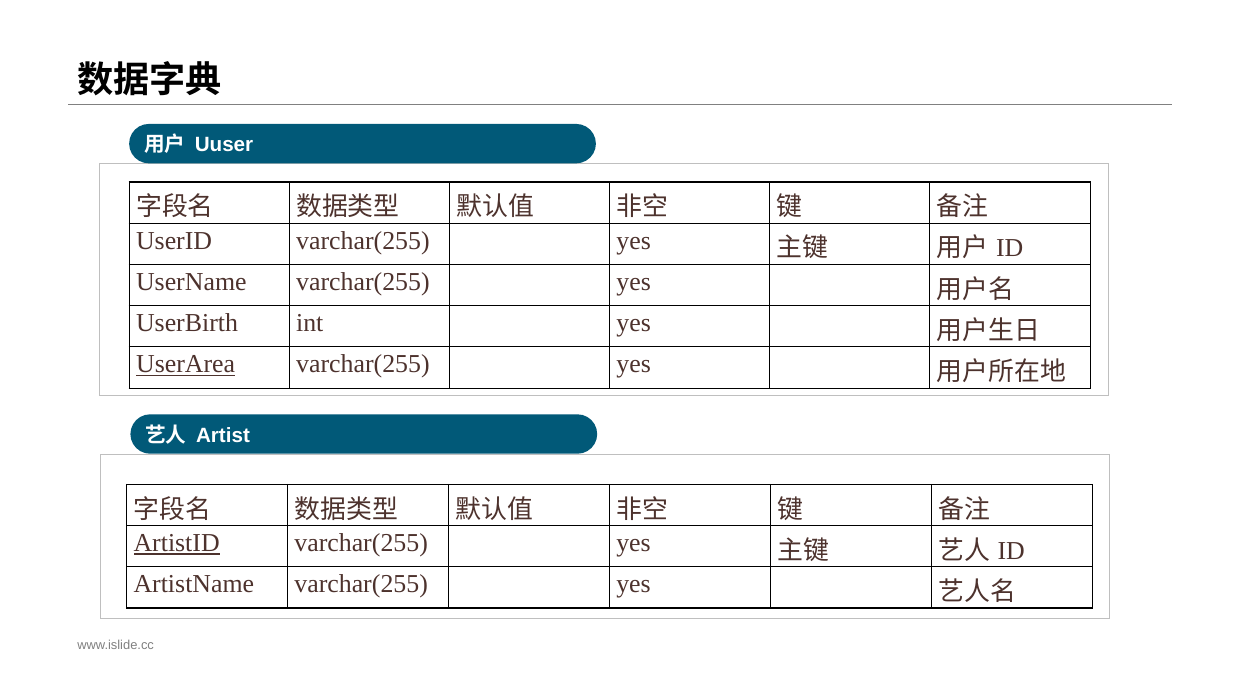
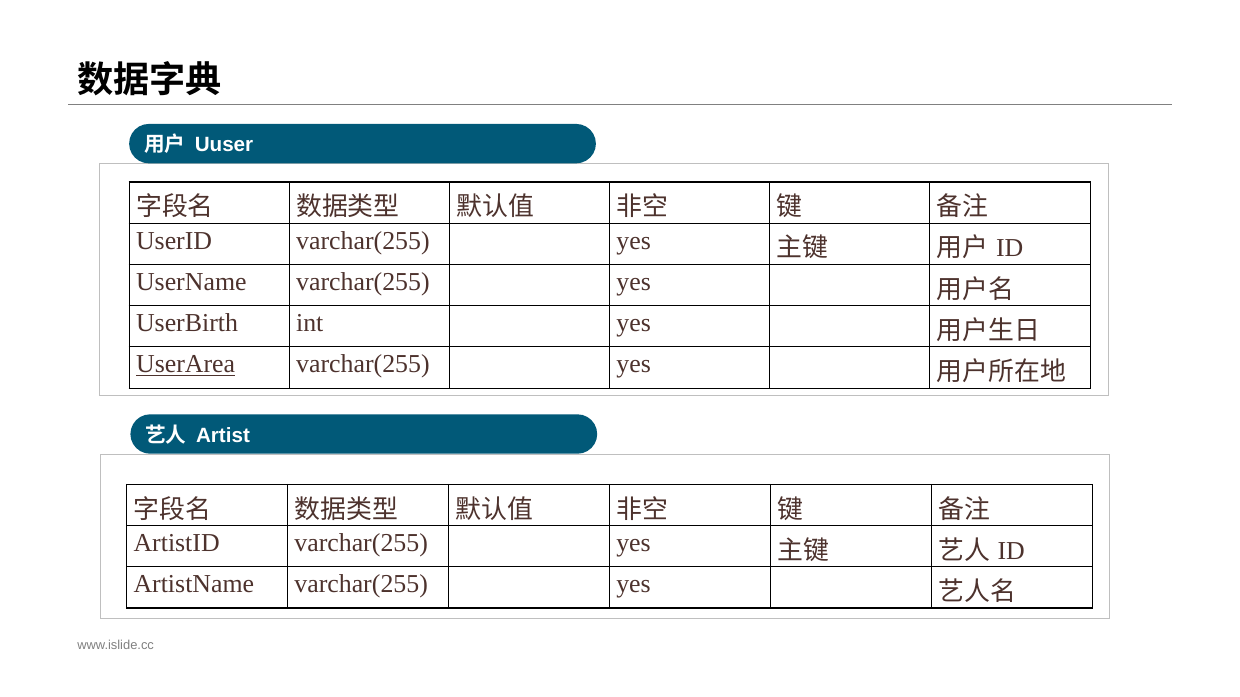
ArtistID underline: present -> none (177, 543)
